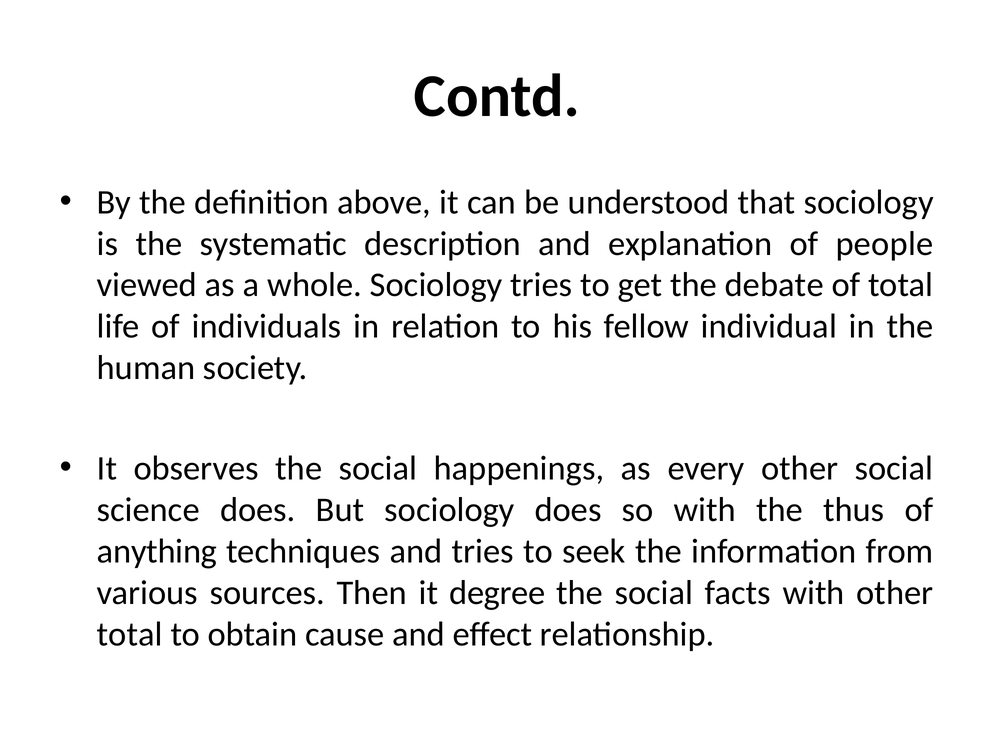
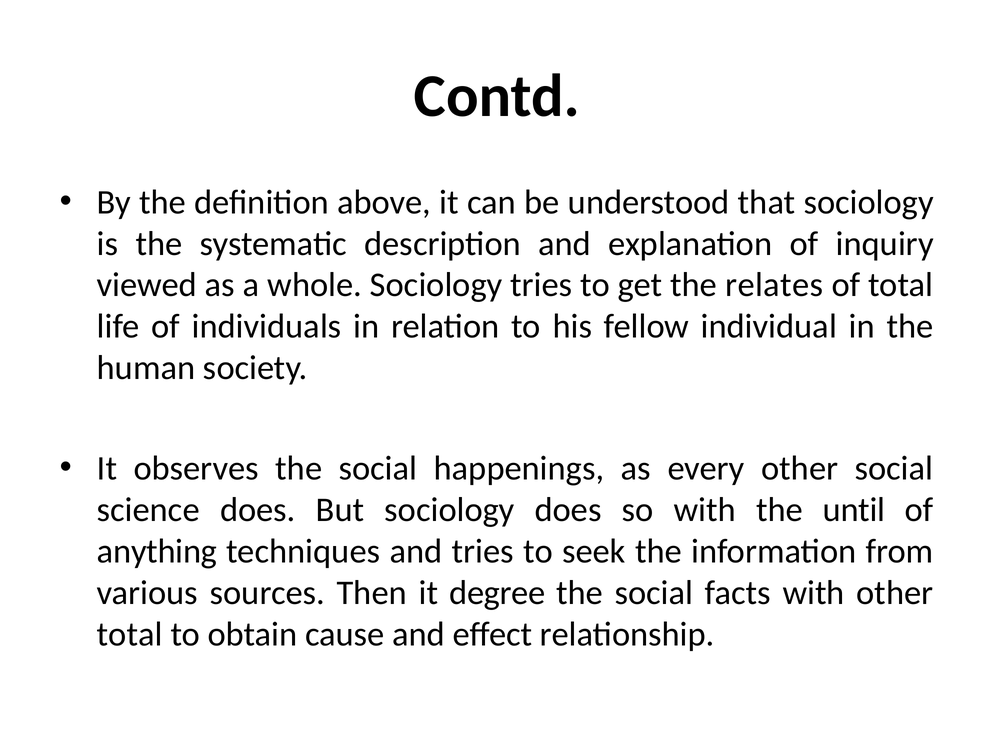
people: people -> inquiry (885, 243)
debate: debate -> relates (774, 285)
thus: thus -> until (854, 510)
